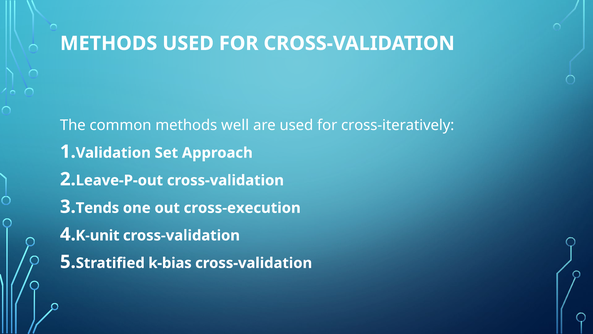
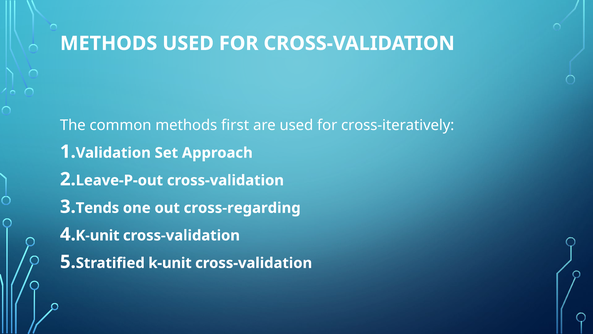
well: well -> first (235, 125)
cross-execution: cross-execution -> cross-regarding (242, 208)
Stratified k-bias: k-bias -> k-unit (170, 263)
